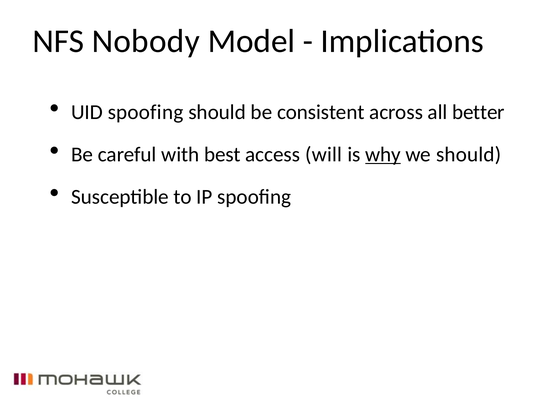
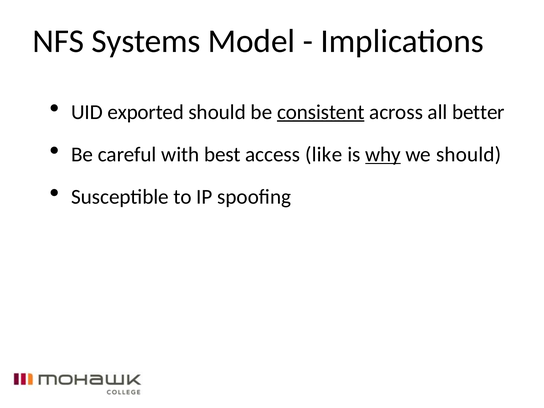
Nobody: Nobody -> Systems (146, 41)
UID spoofing: spoofing -> exported (146, 112)
consistent underline: none -> present (321, 112)
will: will -> like (324, 154)
